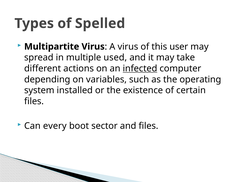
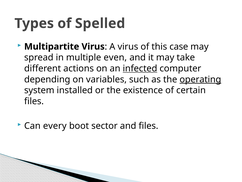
user: user -> case (179, 46)
used: used -> even (115, 57)
operating underline: none -> present (200, 79)
